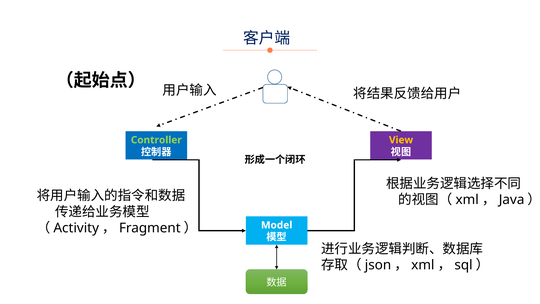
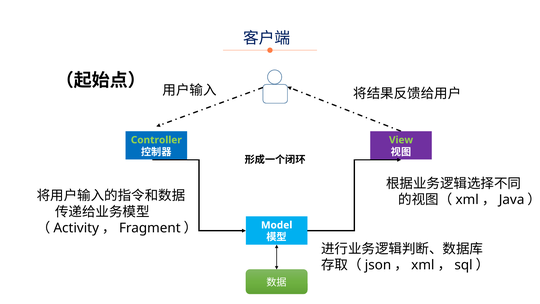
View colour: yellow -> light green (401, 140)
